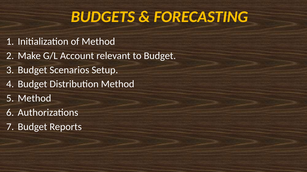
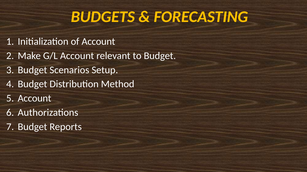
of Method: Method -> Account (98, 42)
Method: Method -> Account (35, 99)
